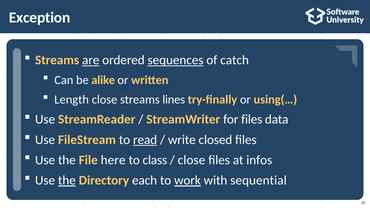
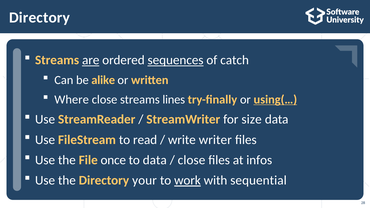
Exception: Exception -> Directory (39, 18)
Length: Length -> Where (72, 100)
using(… underline: none -> present (275, 100)
for files: files -> size (252, 119)
read underline: present -> none (145, 140)
closed: closed -> writer (215, 140)
here: here -> once (113, 160)
to class: class -> data (155, 160)
the underline: present -> none (67, 180)
each: each -> your (144, 180)
